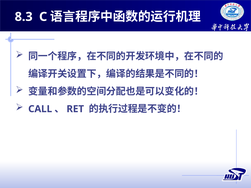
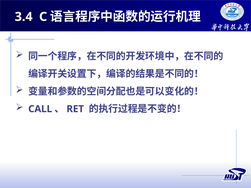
8.3: 8.3 -> 3.4 (24, 17)
